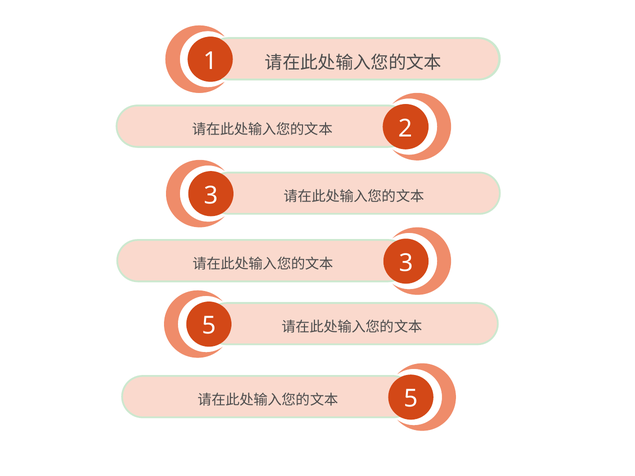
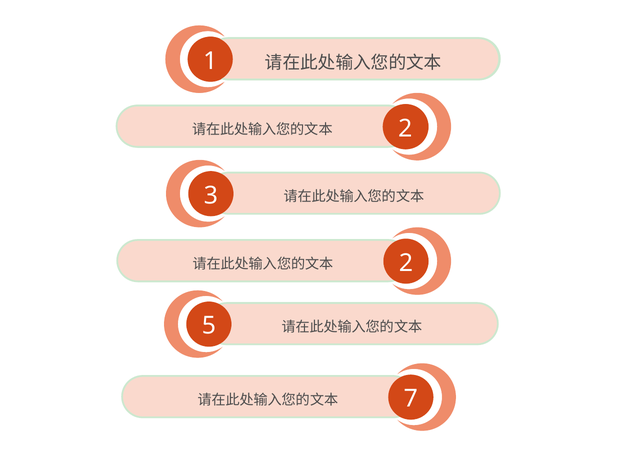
3: 3 -> 2 (406, 263)
5: 5 -> 7 (411, 399)
